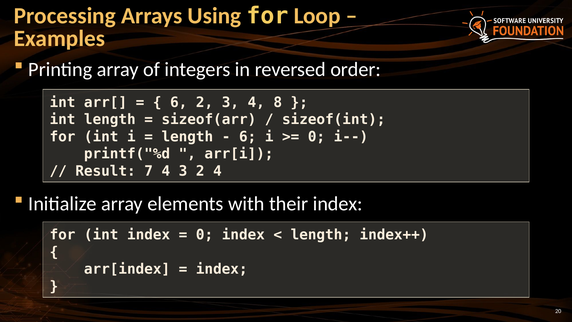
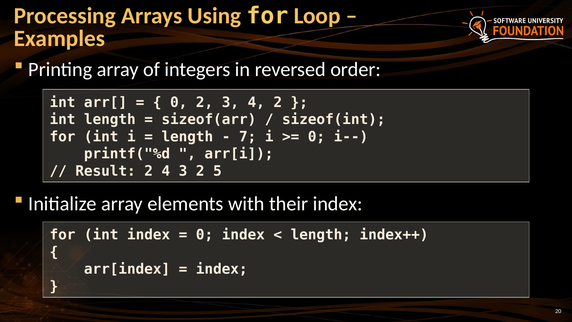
6: 6 -> 0 (179, 102)
4 8: 8 -> 2 (278, 102)
6: 6 -> 7 (248, 137)
Result 7: 7 -> 2 (149, 171)
2 4: 4 -> 5 (217, 171)
